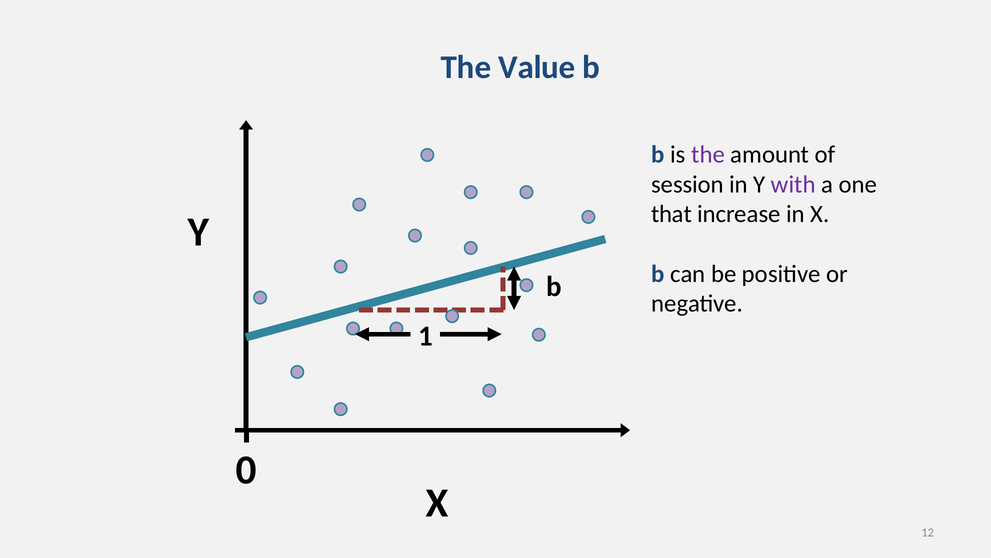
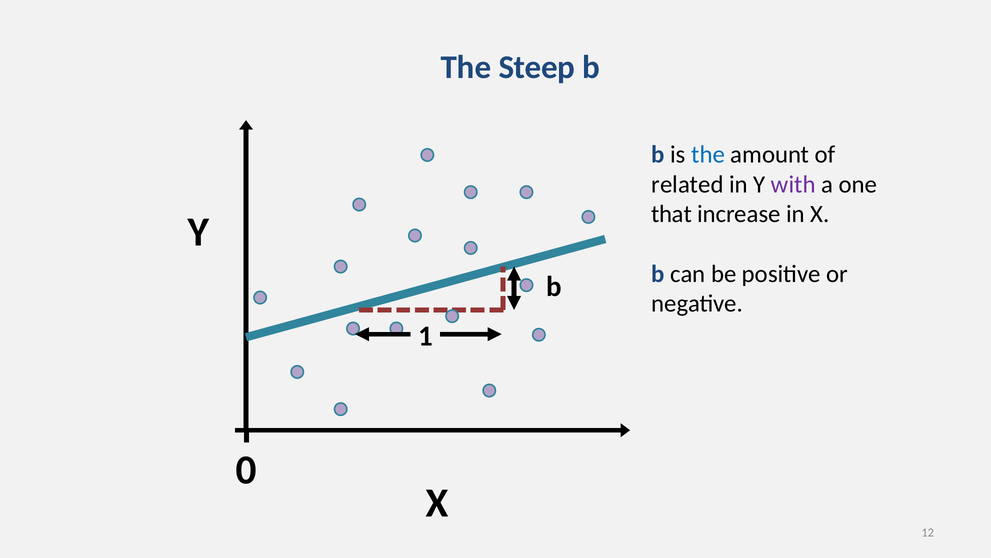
Value: Value -> Steep (537, 67)
the colour: purple -> blue (708, 155)
session: session -> related (688, 184)
